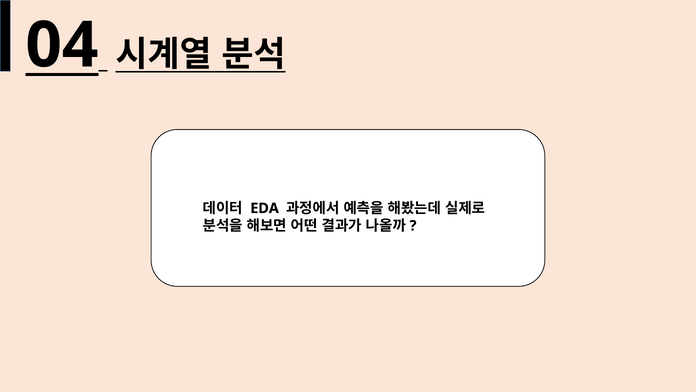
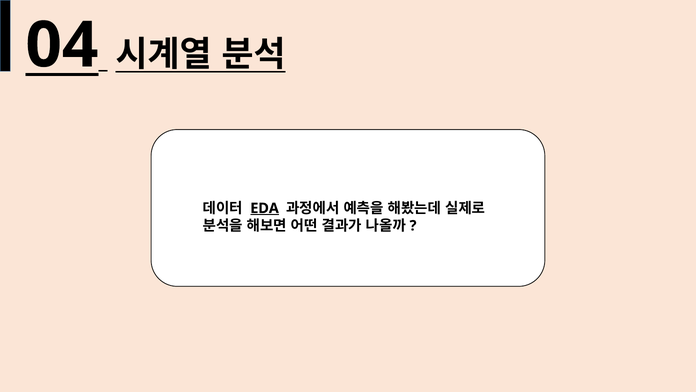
EDA underline: none -> present (265, 208)
